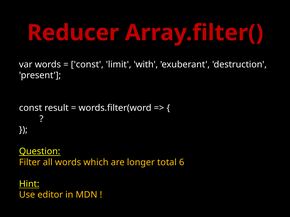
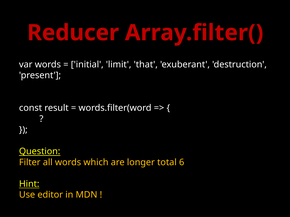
const: const -> initial (87, 65)
with: with -> that (146, 65)
